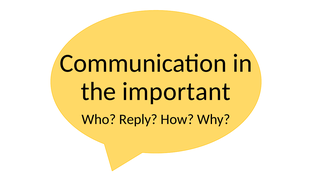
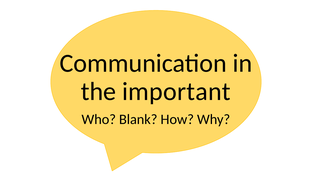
Reply: Reply -> Blank (138, 119)
